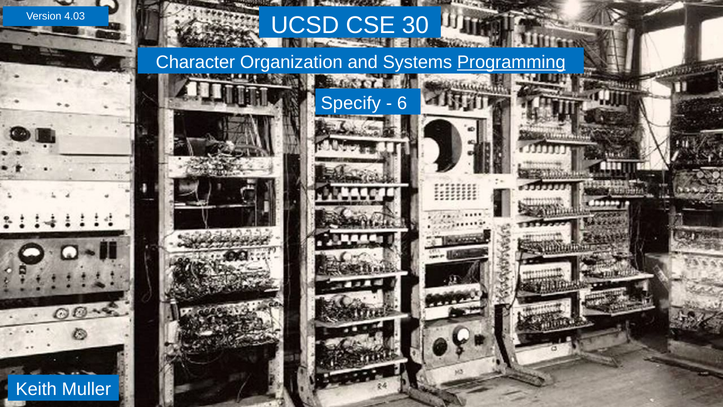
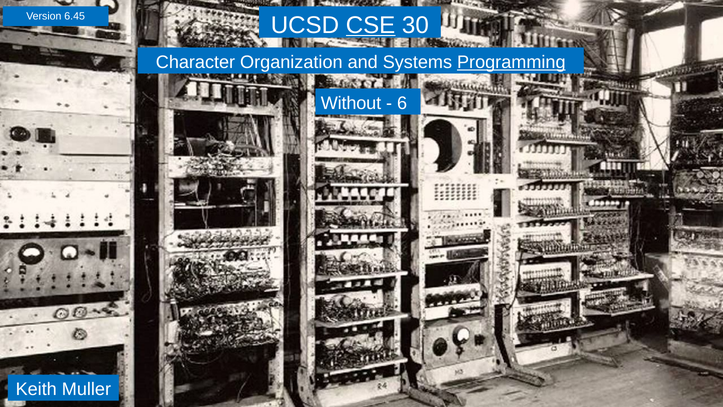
4.03: 4.03 -> 6.45 (75, 16)
CSE underline: none -> present (371, 25)
Specify: Specify -> Without (351, 103)
